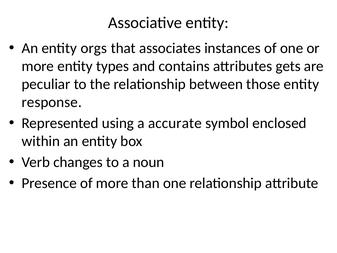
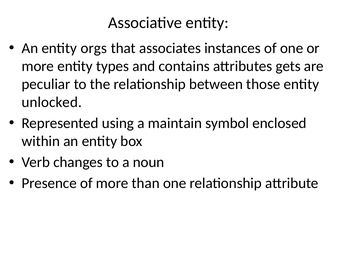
response: response -> unlocked (52, 102)
accurate: accurate -> maintain (175, 123)
